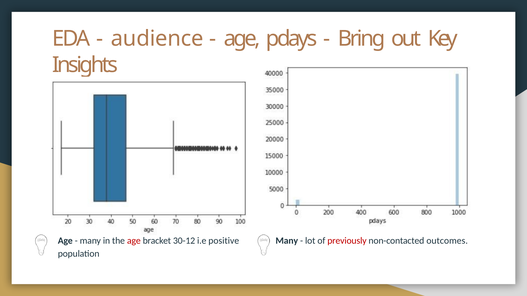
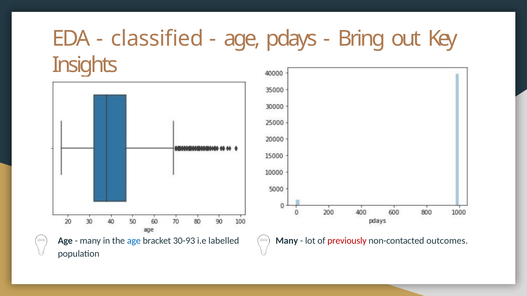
audience: audience -> classified (157, 39)
age colour: red -> blue (134, 241)
30-12: 30-12 -> 30-93 (184, 241)
positive: positive -> labelled (224, 241)
